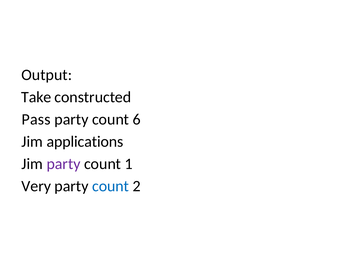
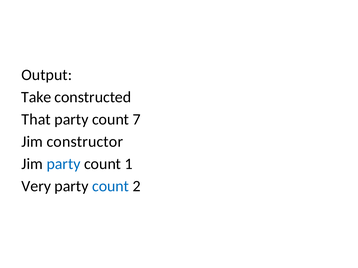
Pass: Pass -> That (36, 120)
6: 6 -> 7 (137, 120)
applications: applications -> constructor (85, 142)
party colour: purple -> blue (64, 164)
